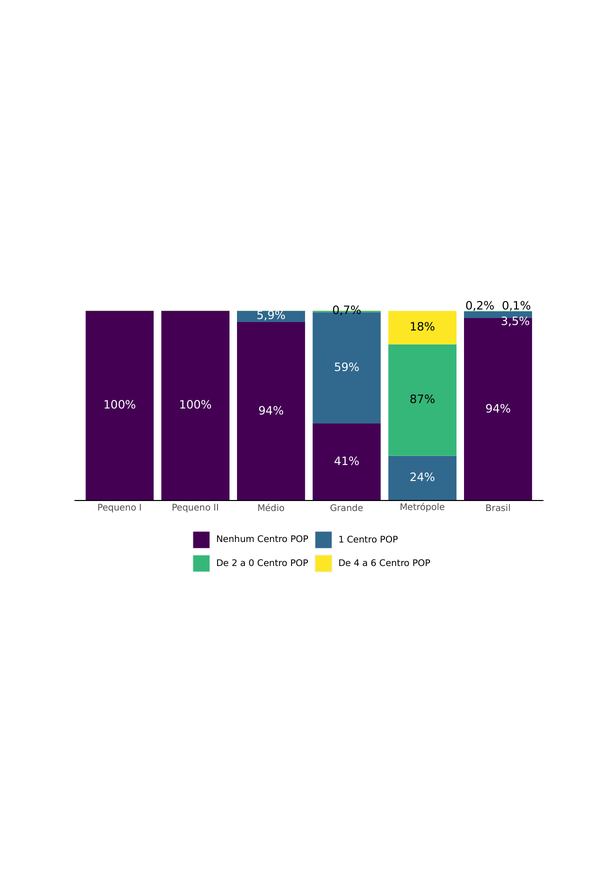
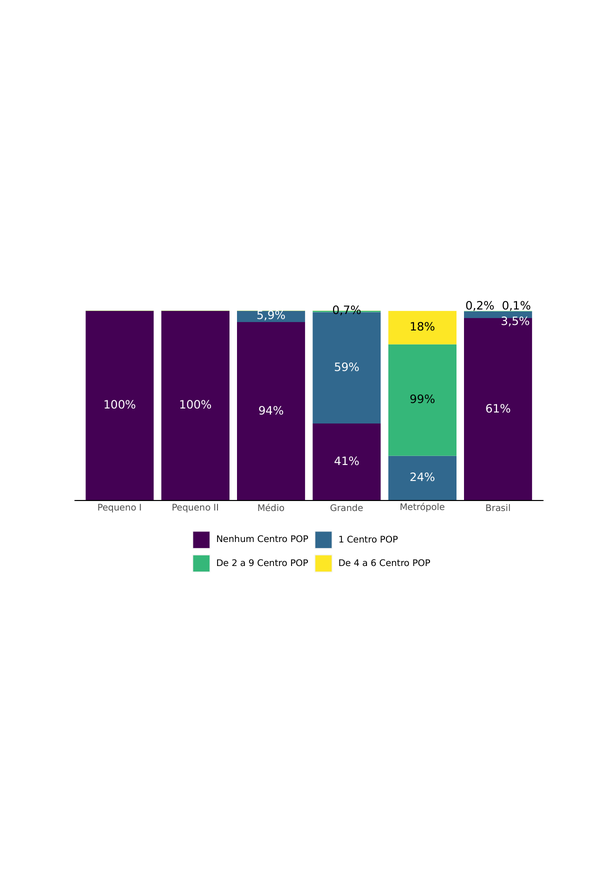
87%: 87% -> 99% (422, 400)
94%: 94% -> 61% (498, 409)
0: 0 -> 9 (251, 563)
